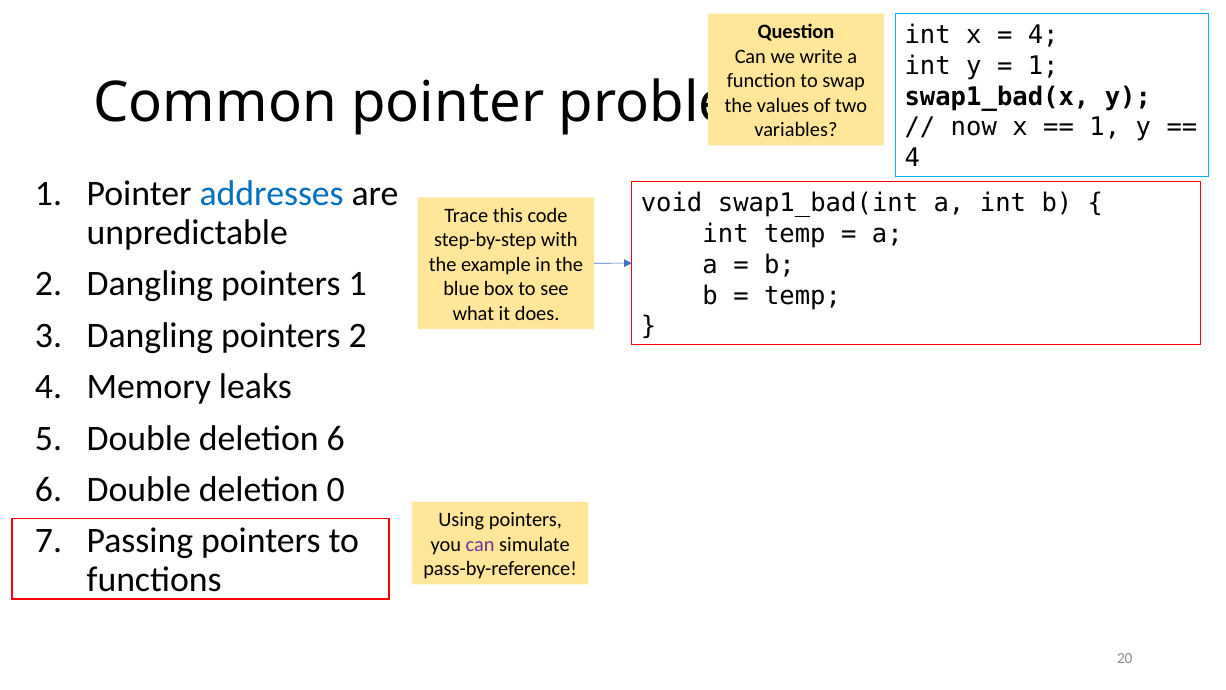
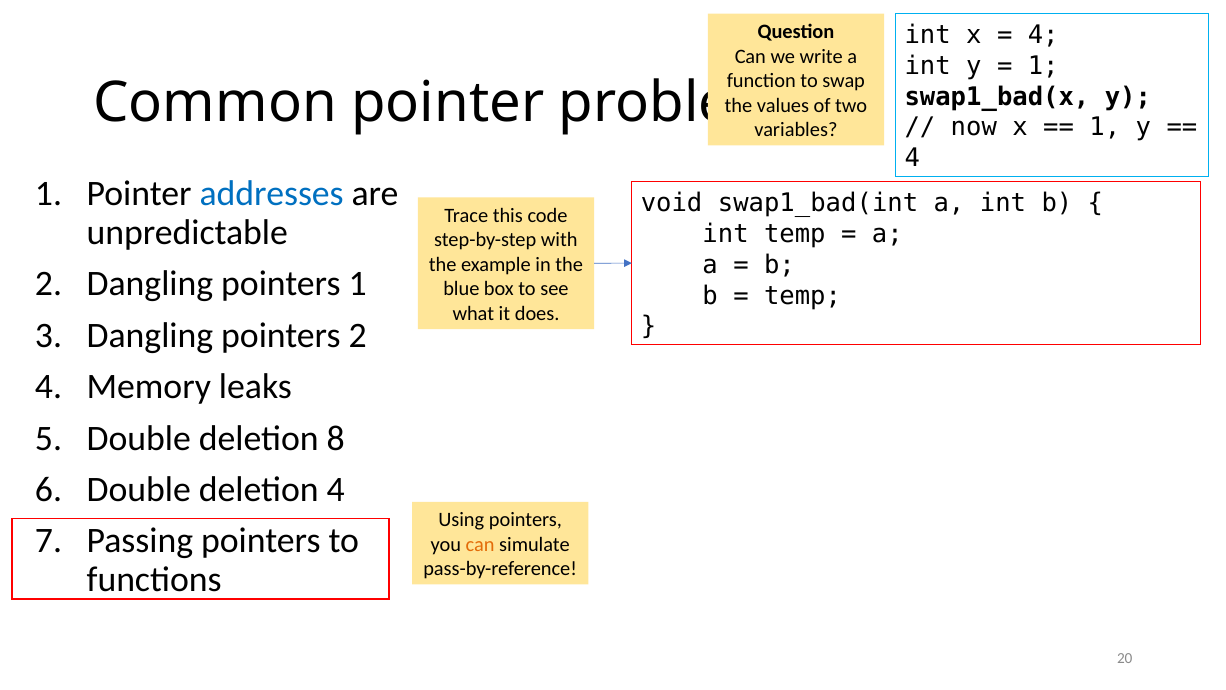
deletion 6: 6 -> 8 (336, 438)
deletion 0: 0 -> 4 (336, 489)
can colour: purple -> orange (480, 544)
